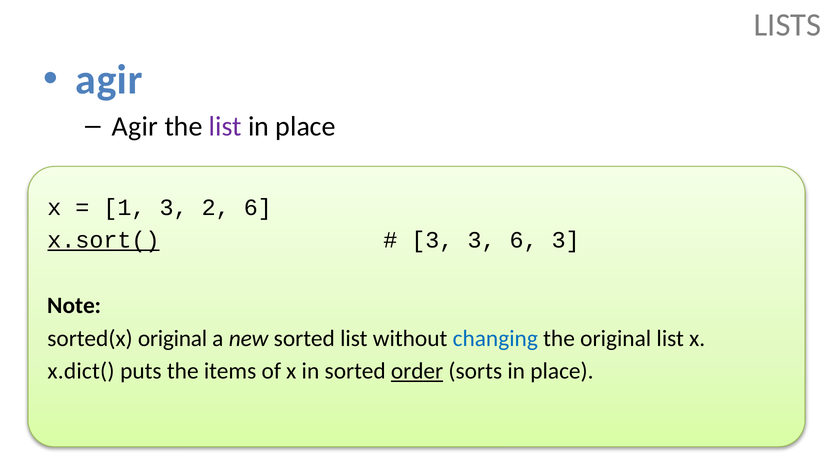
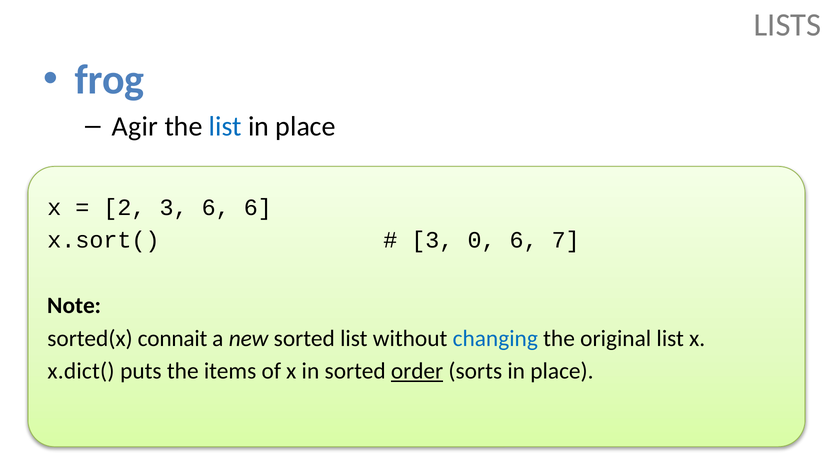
agir: agir -> frog (109, 80)
list colour: purple -> blue (225, 126)
1: 1 -> 2 (124, 207)
3 2: 2 -> 6 (216, 207)
x.sort( underline: present -> none (103, 240)
3 3: 3 -> 0 (482, 240)
6 3: 3 -> 7 (566, 240)
sorted(x original: original -> connait (173, 338)
